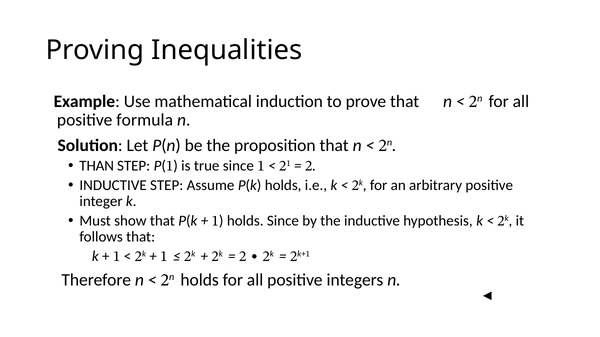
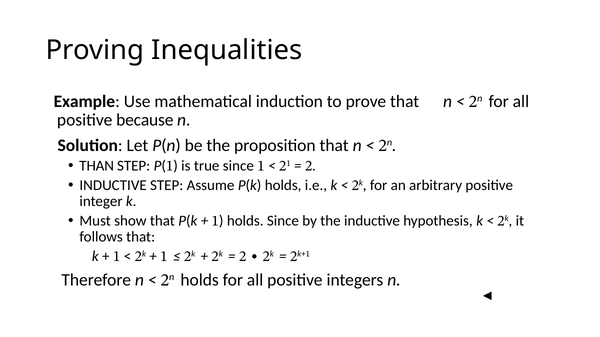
formula: formula -> because (145, 120)
